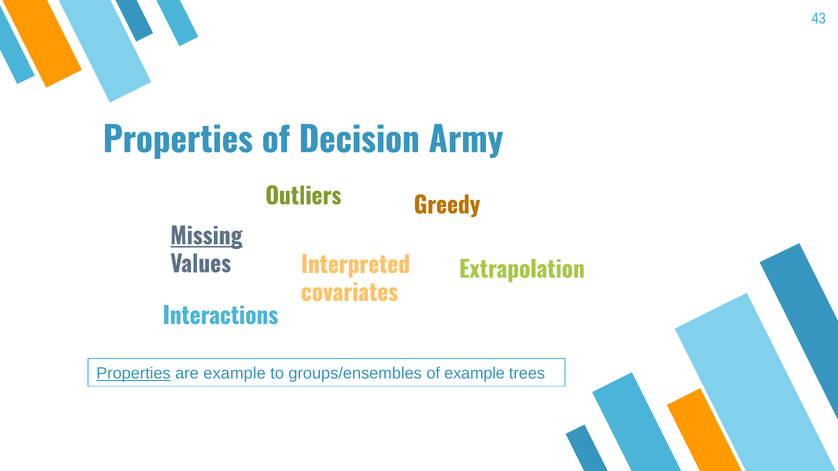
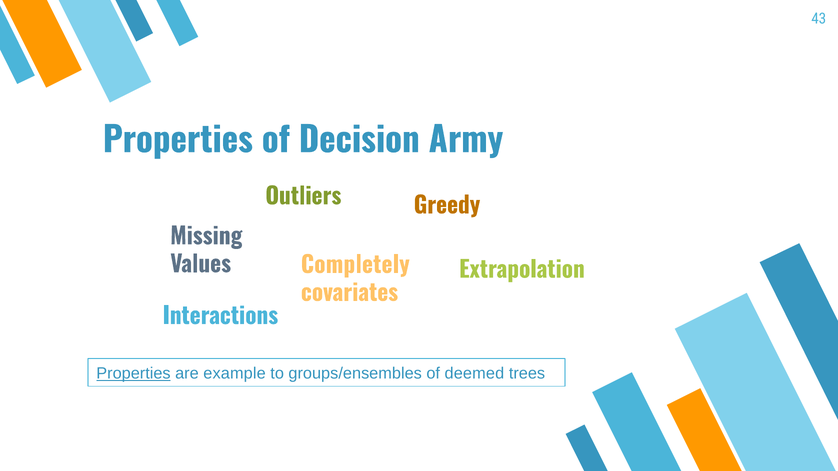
Missing underline: present -> none (206, 237)
Interpreted: Interpreted -> Completely (355, 266)
of example: example -> deemed (474, 374)
